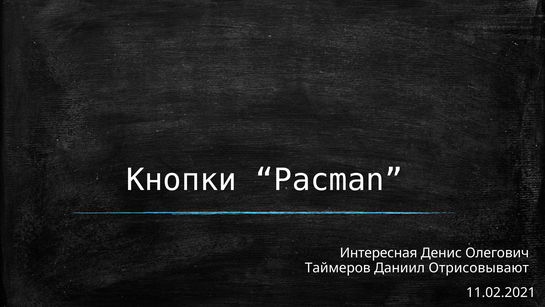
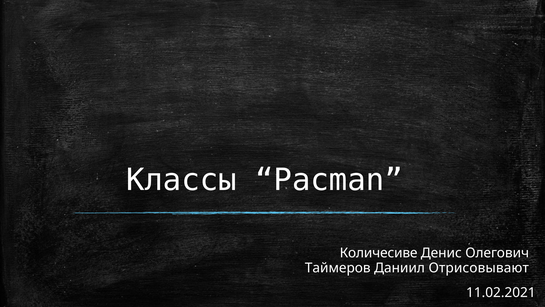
Кнопки: Кнопки -> Классы (181, 180)
Интересная: Интересная -> Количесиве (379, 253)
